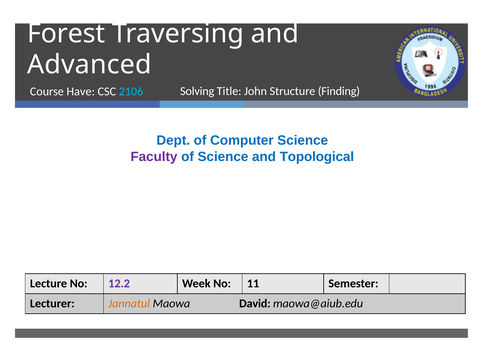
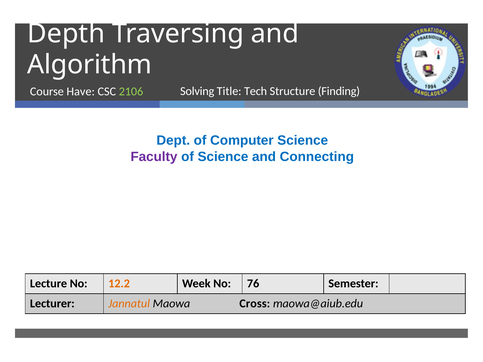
Forest: Forest -> Depth (66, 34)
Advanced: Advanced -> Algorithm (90, 65)
John: John -> Tech (256, 91)
2106 colour: light blue -> light green (131, 91)
Topological: Topological -> Connecting (317, 157)
12.2 colour: purple -> orange (119, 284)
11: 11 -> 76 (253, 284)
David: David -> Cross (255, 304)
